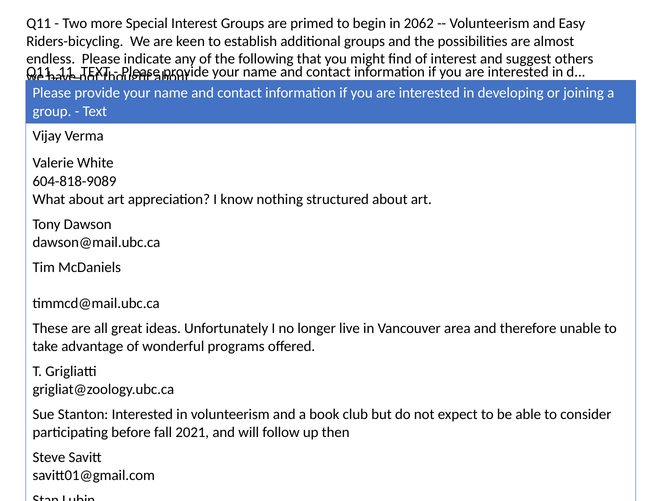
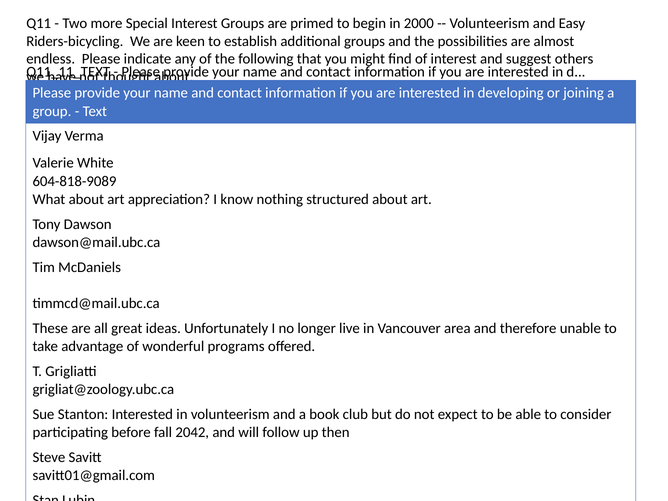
2062: 2062 -> 2000 (419, 23)
2021: 2021 -> 2042 (192, 432)
